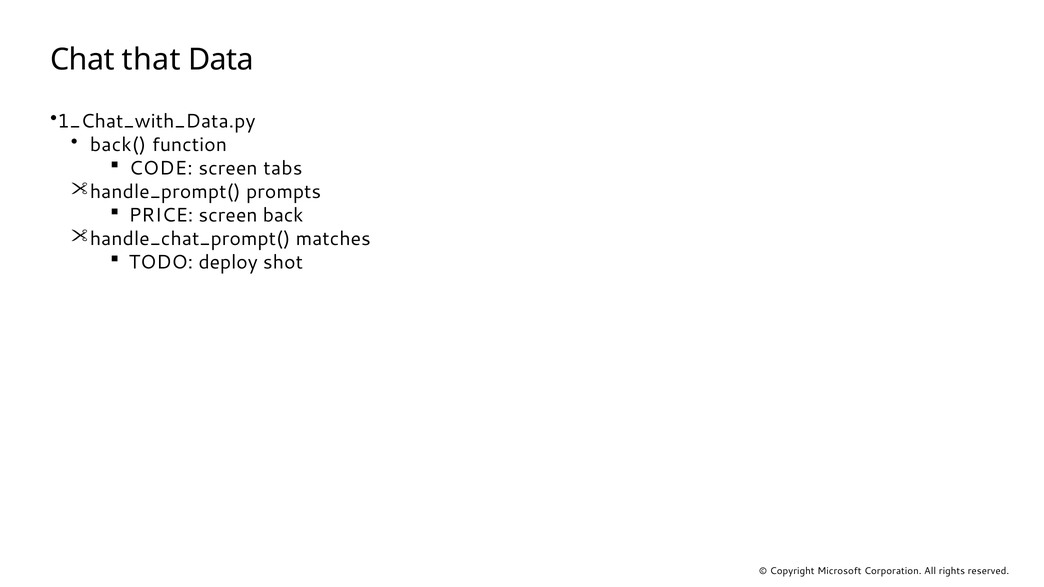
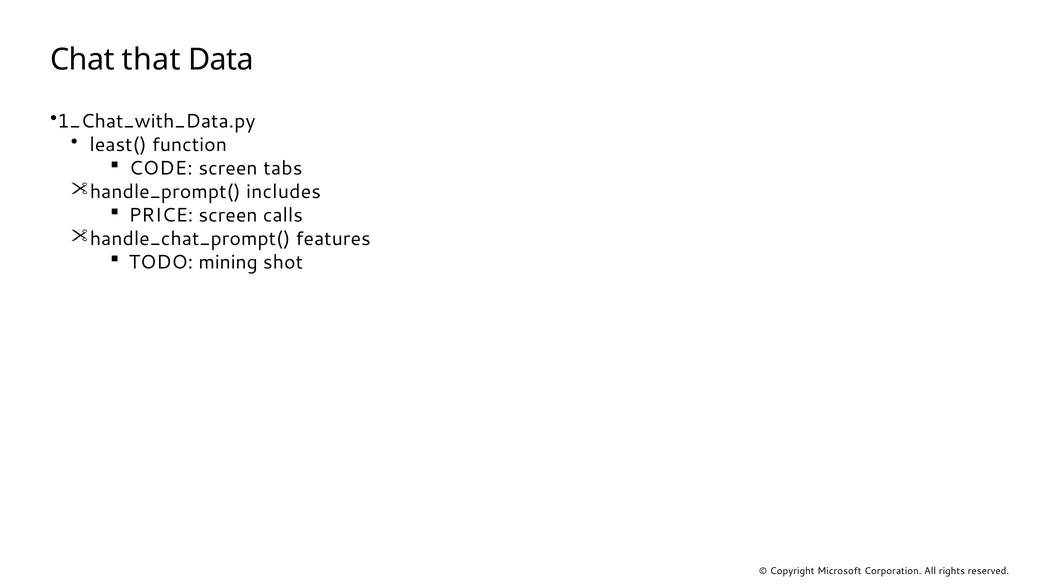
back(: back( -> least( (118, 145)
prompts: prompts -> includes (284, 192)
back: back -> calls (283, 215)
matches: matches -> features (333, 239)
deploy: deploy -> mining (228, 262)
